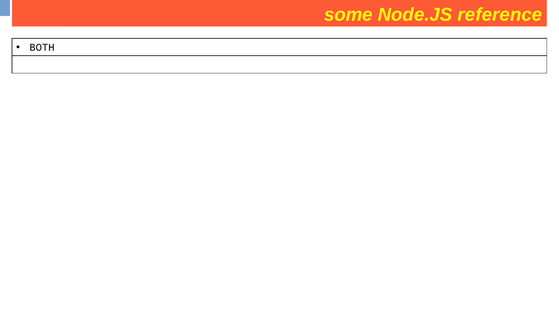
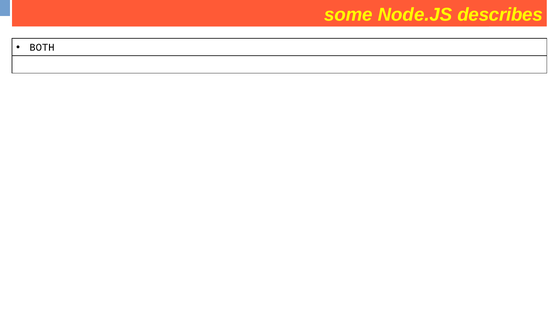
reference: reference -> describes (500, 15)
